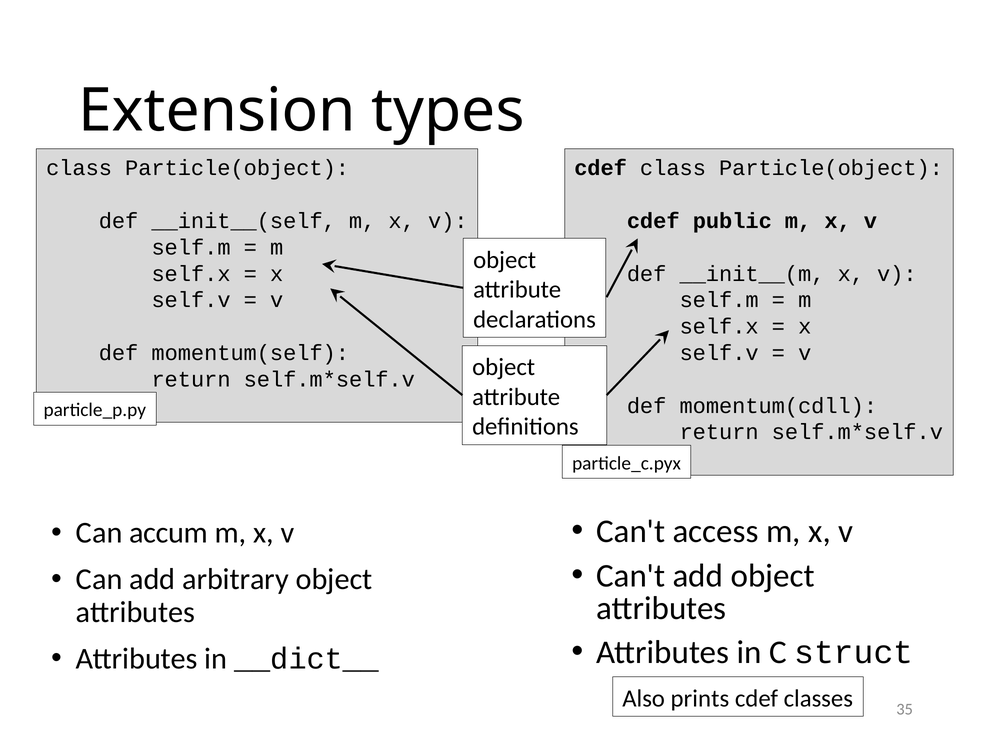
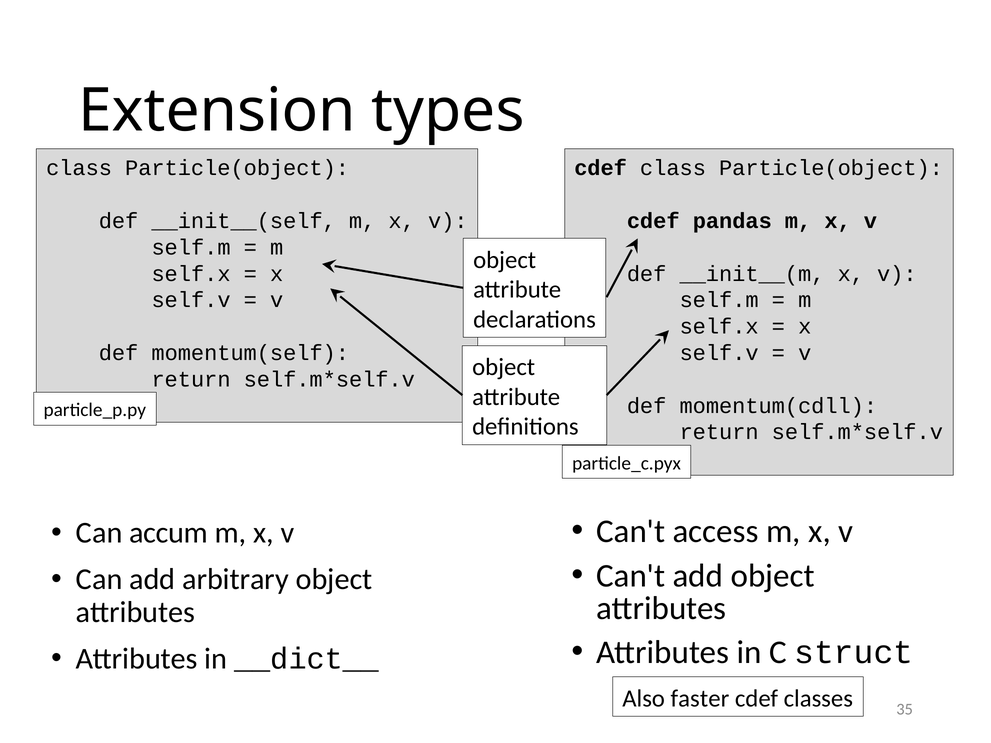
public: public -> pandas (732, 221)
prints: prints -> faster (700, 699)
